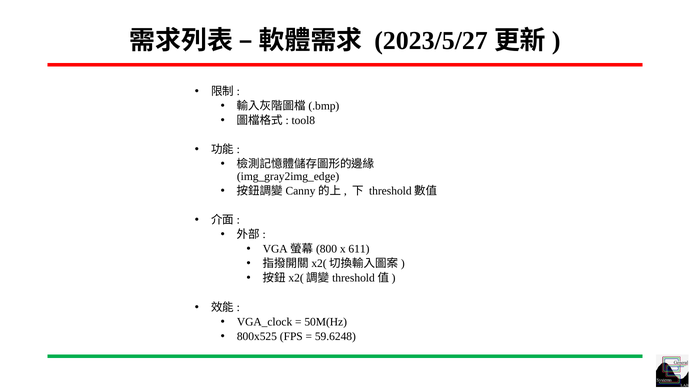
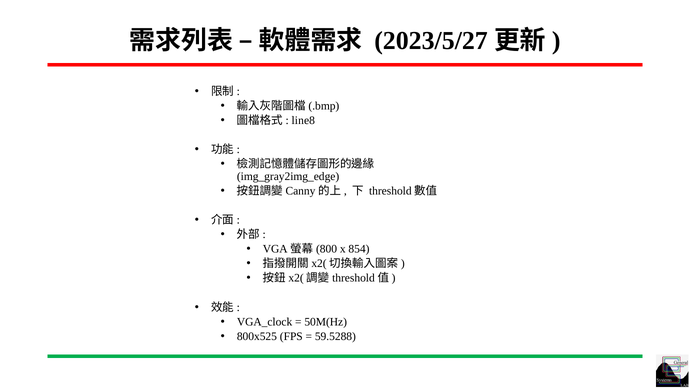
tool8: tool8 -> line8 (303, 120)
611: 611 -> 854 (359, 249)
59.6248: 59.6248 -> 59.5288 (335, 336)
